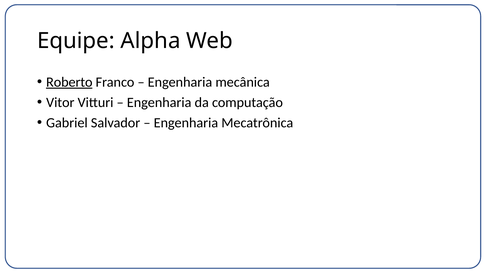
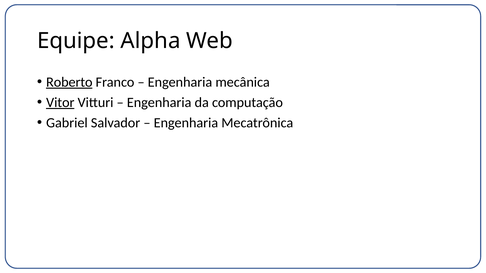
Vitor underline: none -> present (60, 103)
